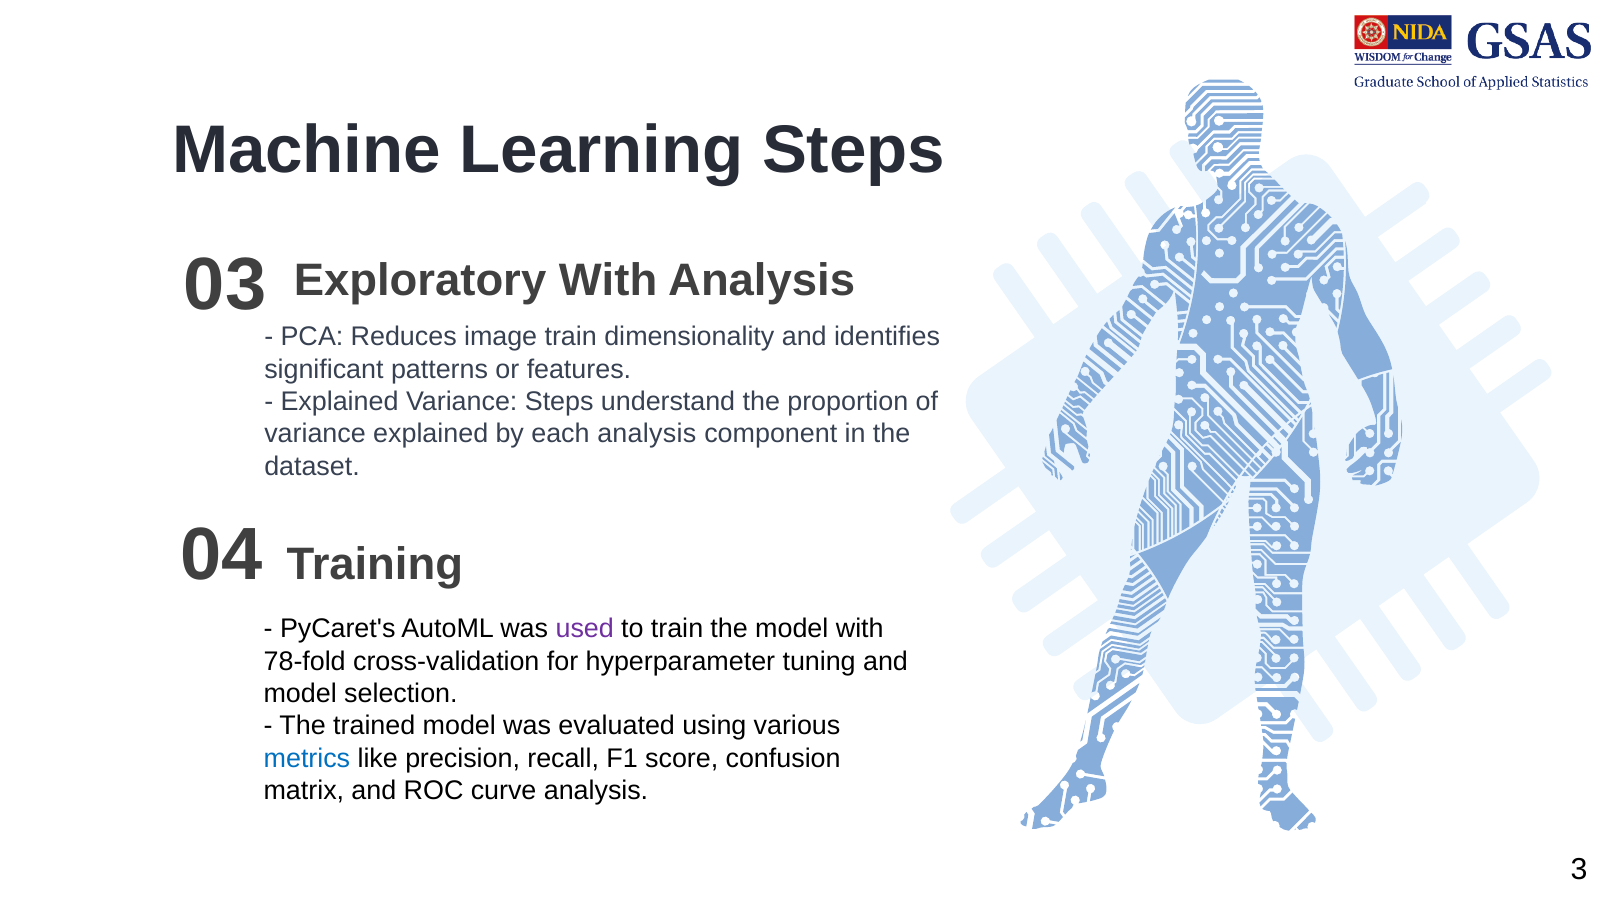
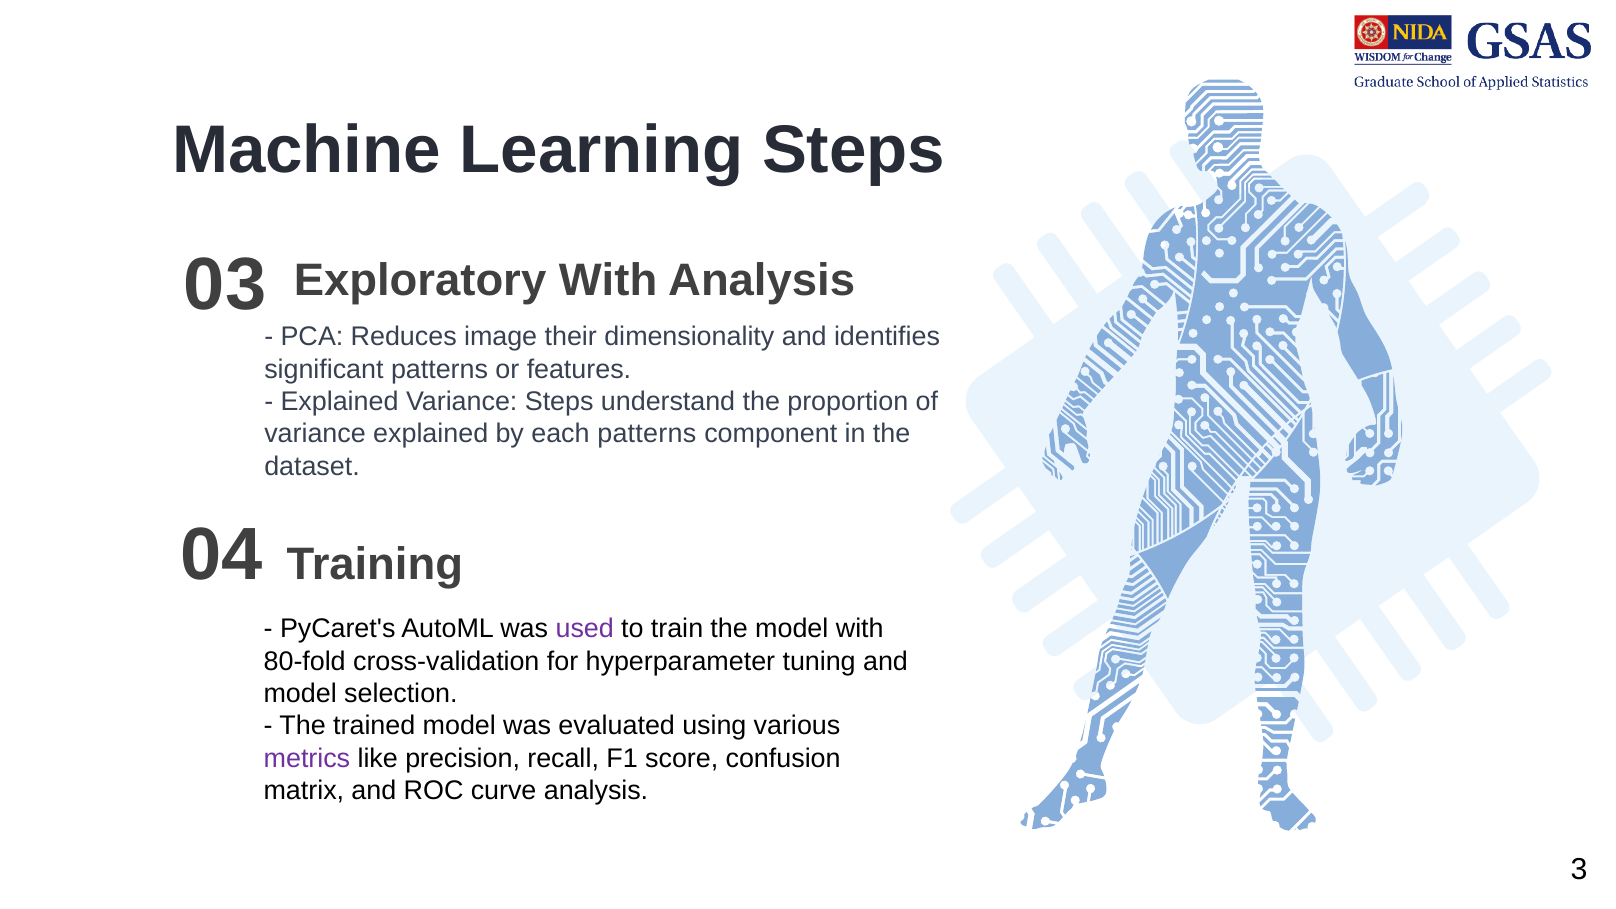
image train: train -> their (571, 337)
each analysis: analysis -> patterns (647, 434)
78-fold: 78-fold -> 80-fold (305, 661)
metrics colour: blue -> purple (307, 758)
